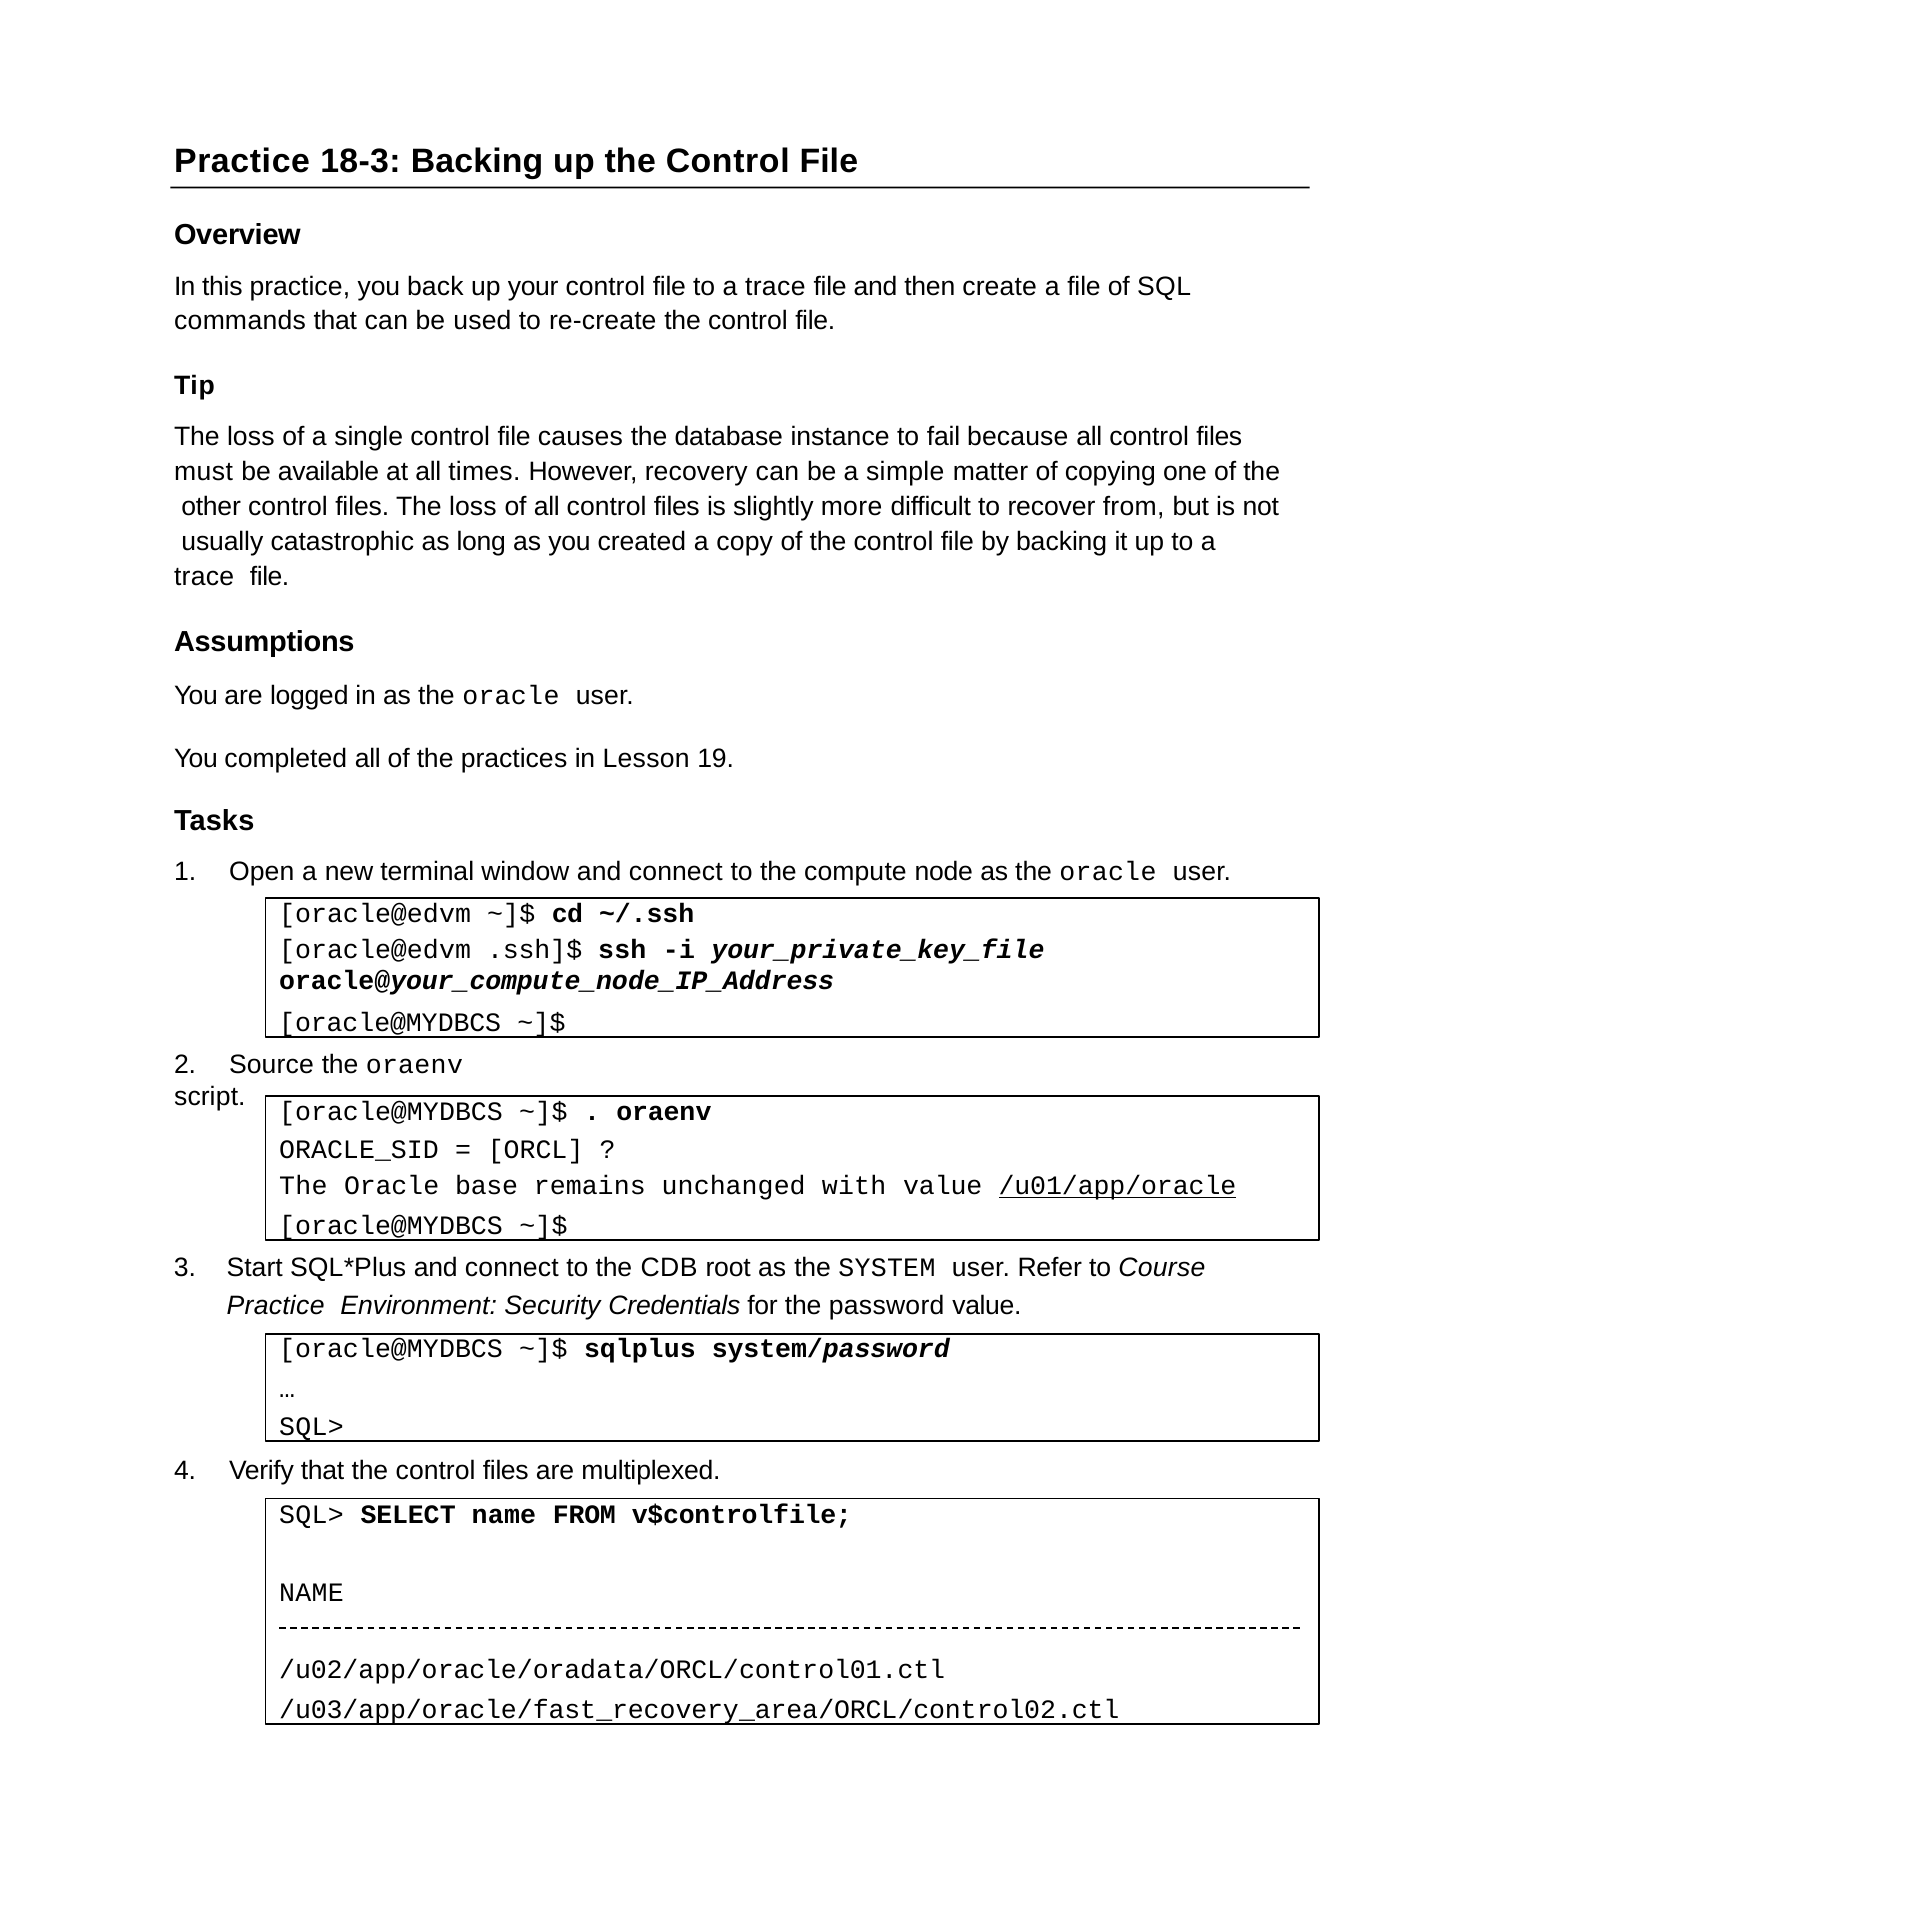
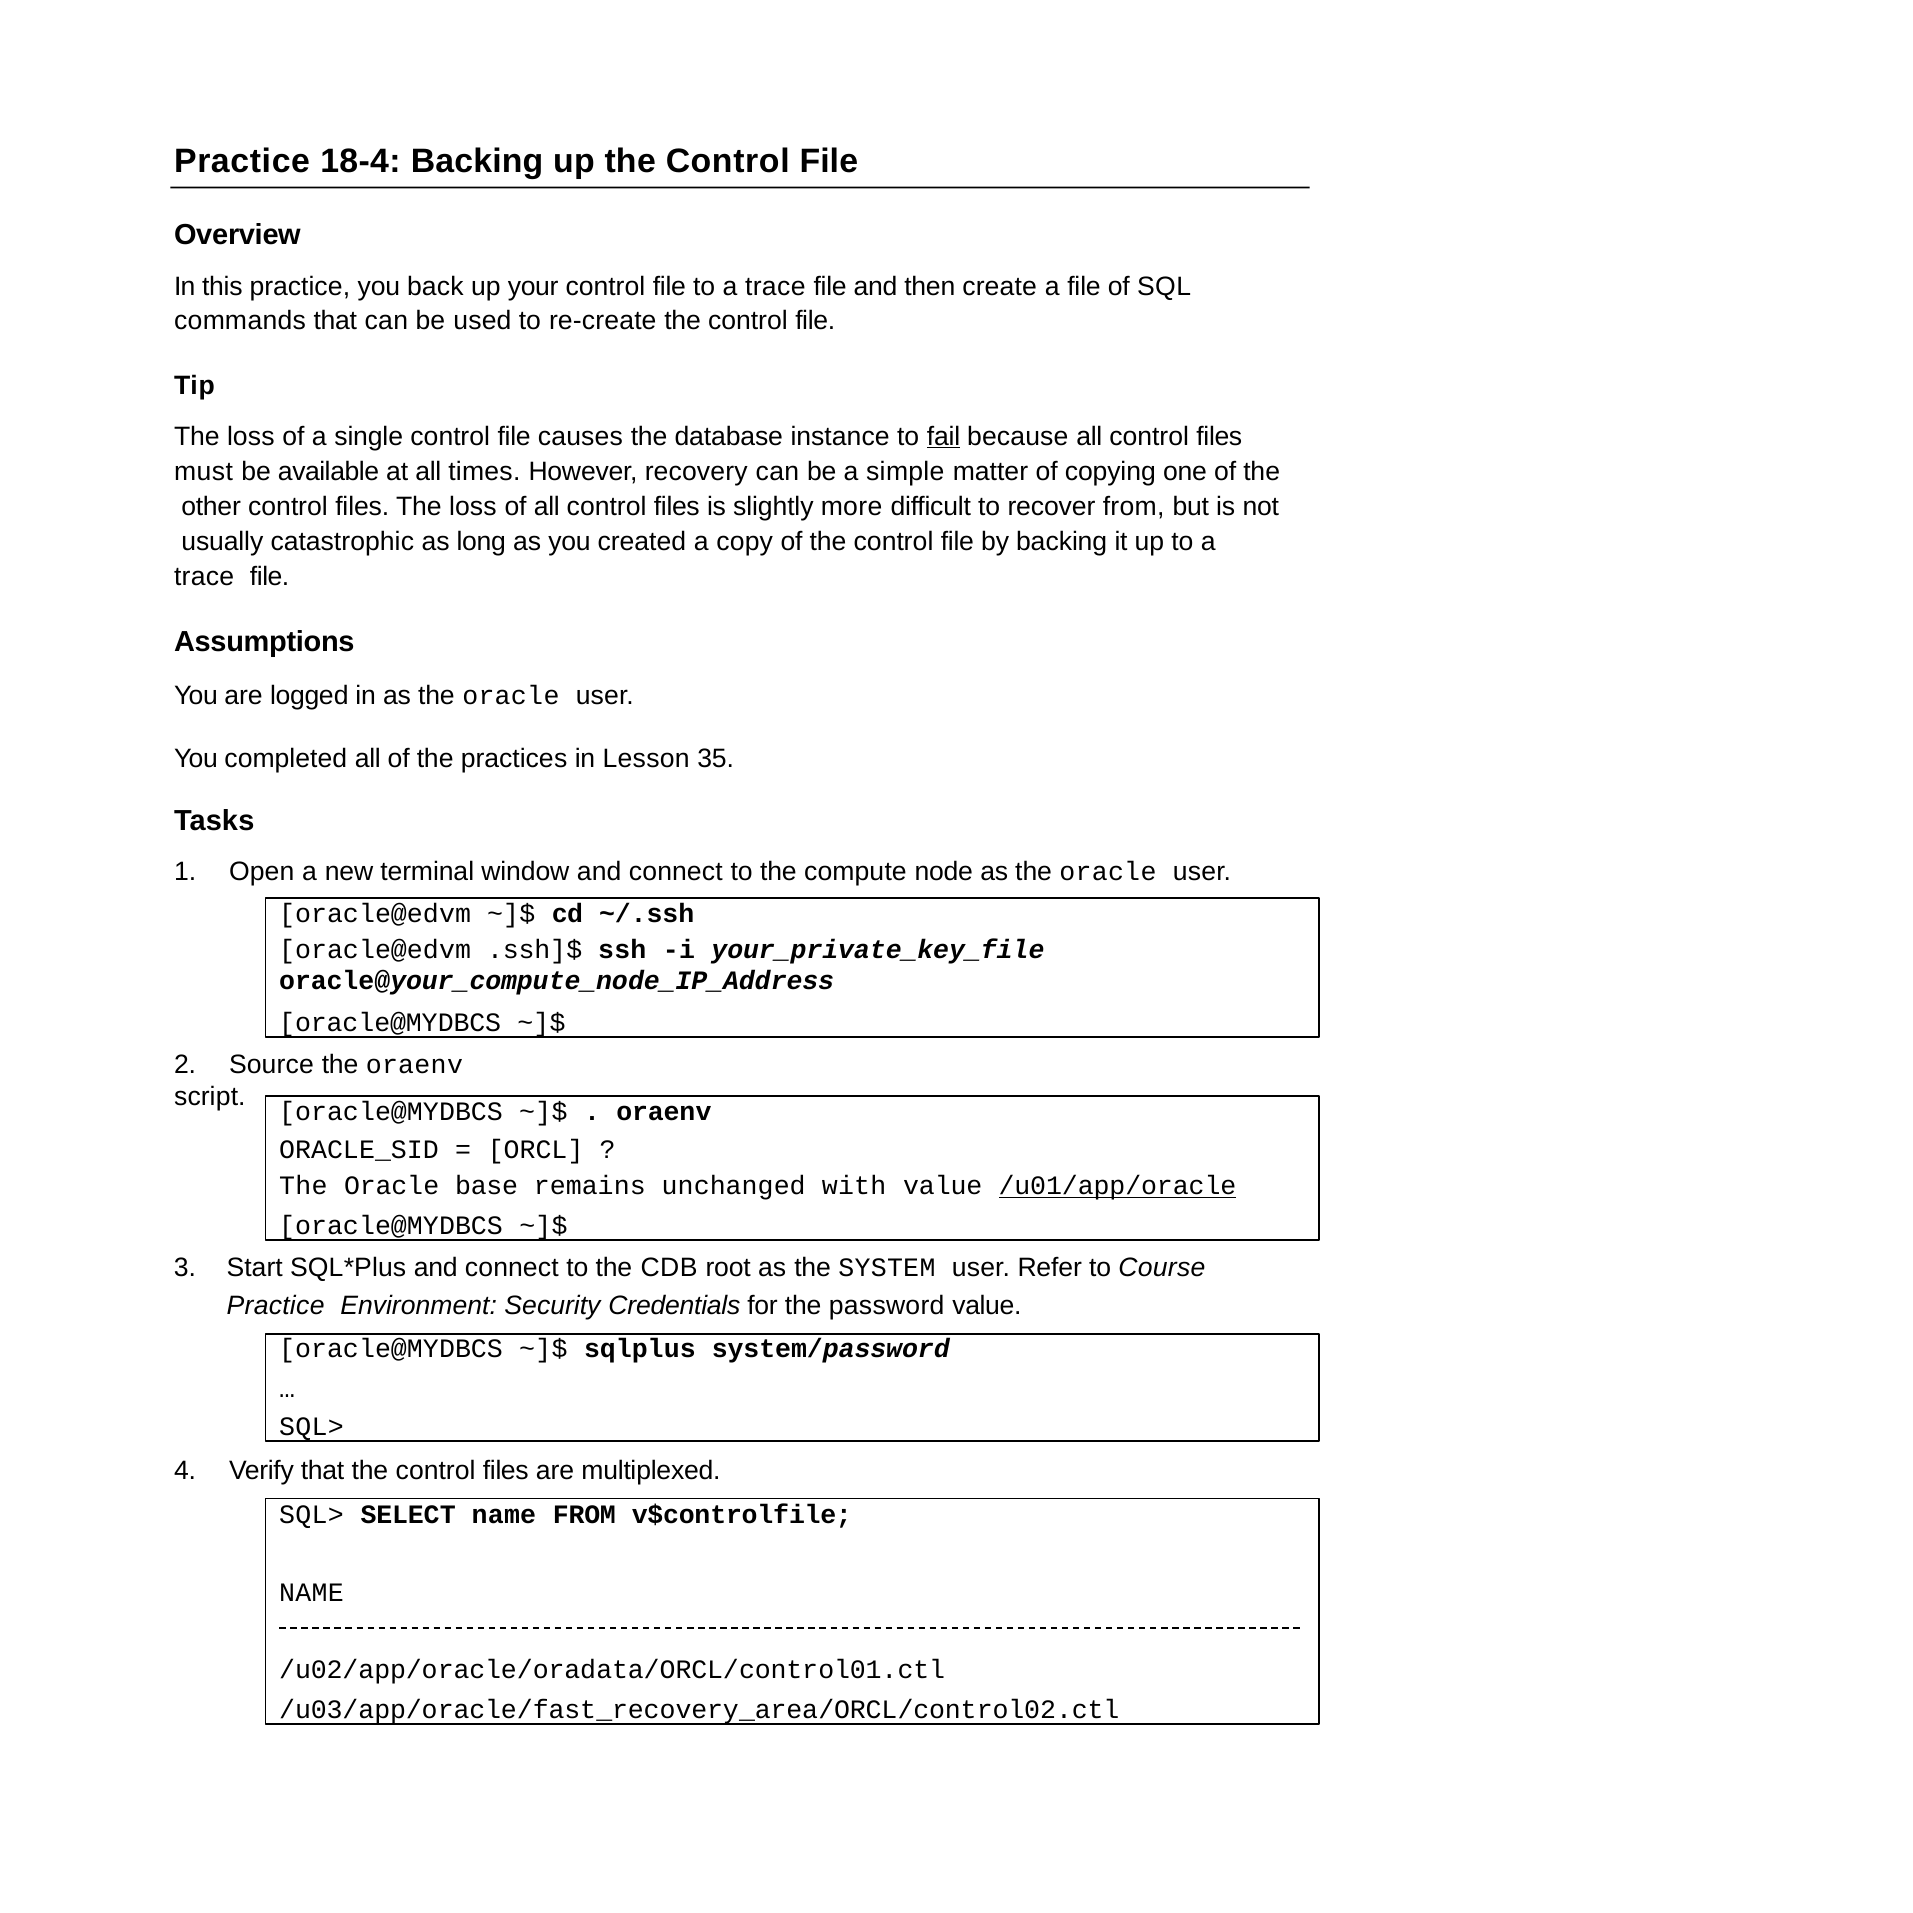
18-3: 18-3 -> 18-4 (360, 161)
fail underline: none -> present (944, 436)
19: 19 -> 35 (716, 759)
